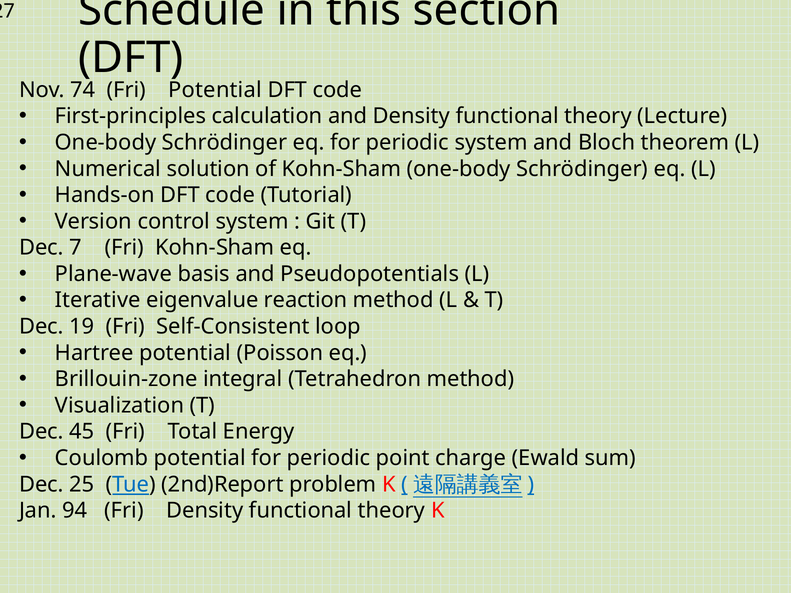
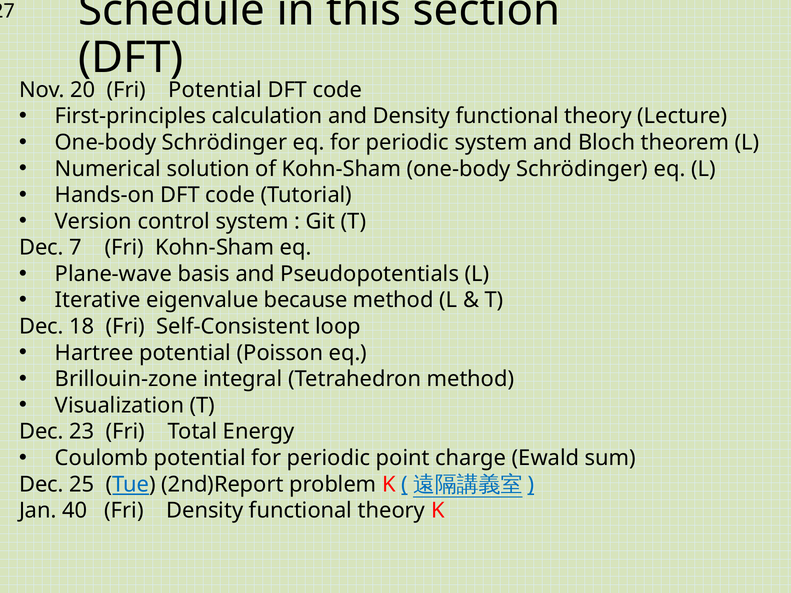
74: 74 -> 20 (83, 90)
reaction: reaction -> because (306, 300)
19: 19 -> 18 (82, 327)
45: 45 -> 23 (82, 432)
94: 94 -> 40 (75, 511)
